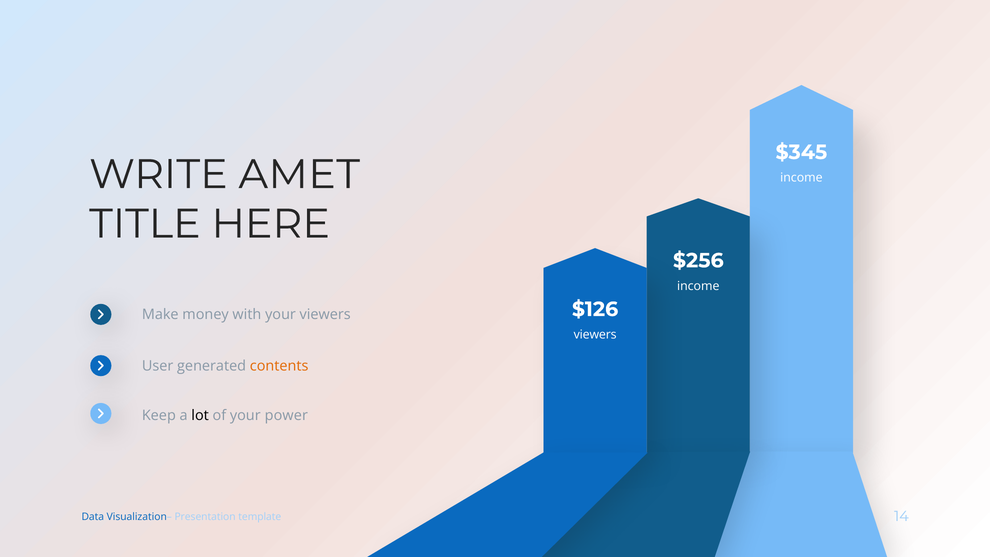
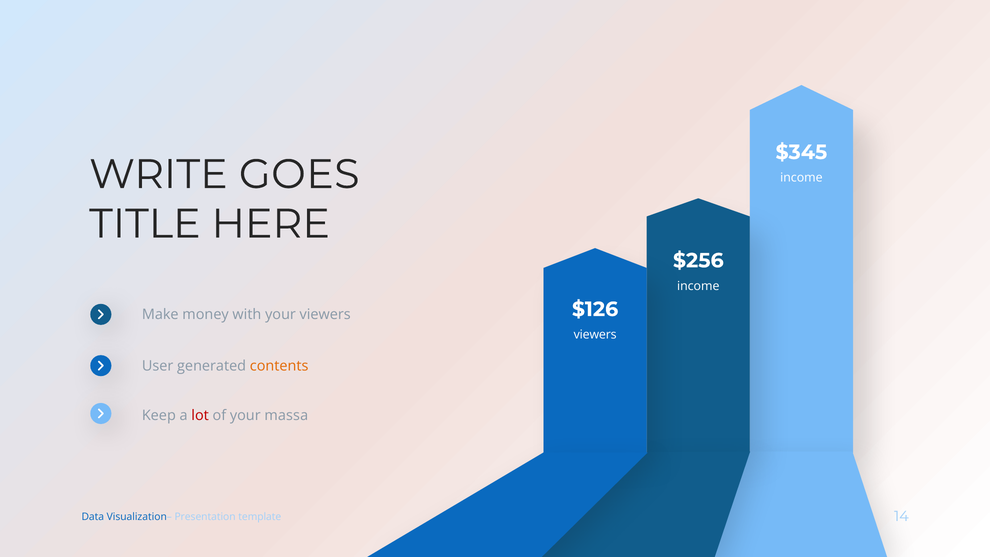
AMET: AMET -> GOES (299, 174)
lot colour: black -> red (200, 415)
power: power -> massa (286, 415)
